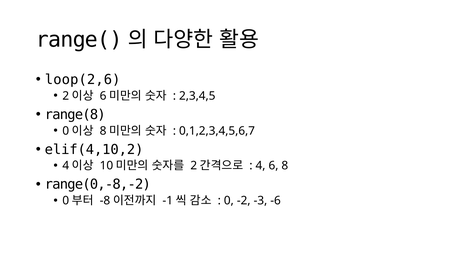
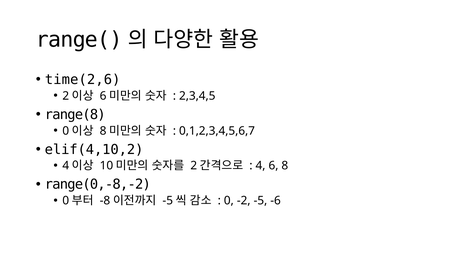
loop(2,6: loop(2,6 -> time(2,6 (83, 80)
-1: -1 -> -5 (168, 201)
-2 -3: -3 -> -5 (260, 201)
